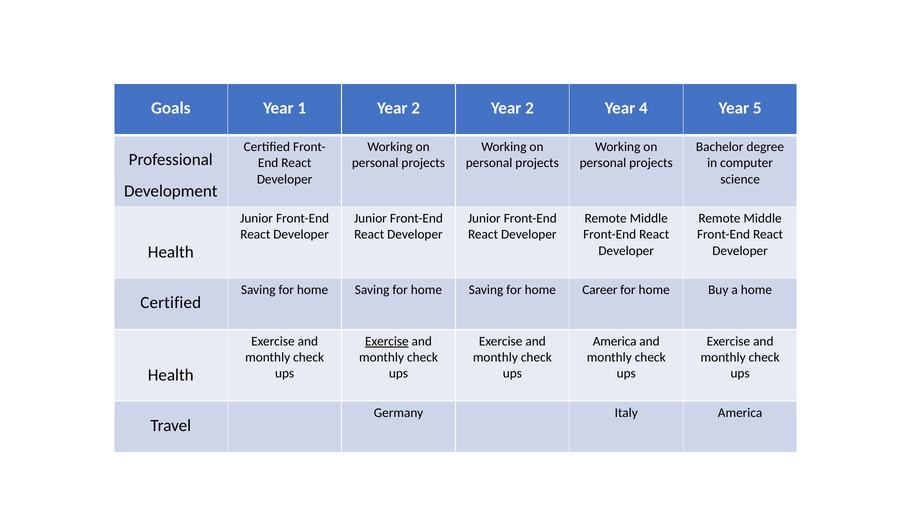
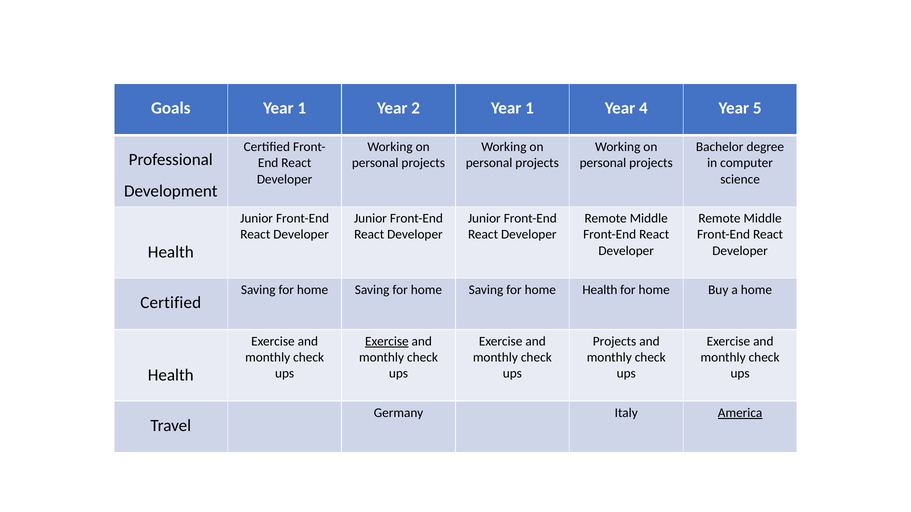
2 Year 2: 2 -> 1 (530, 108)
for home Career: Career -> Health (600, 290)
America: America -> Projects (615, 342)
America underline: none -> present (740, 413)
